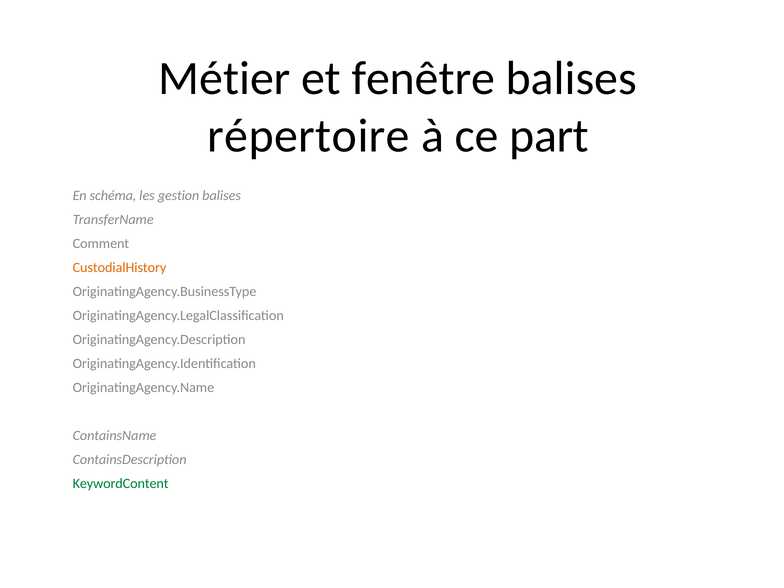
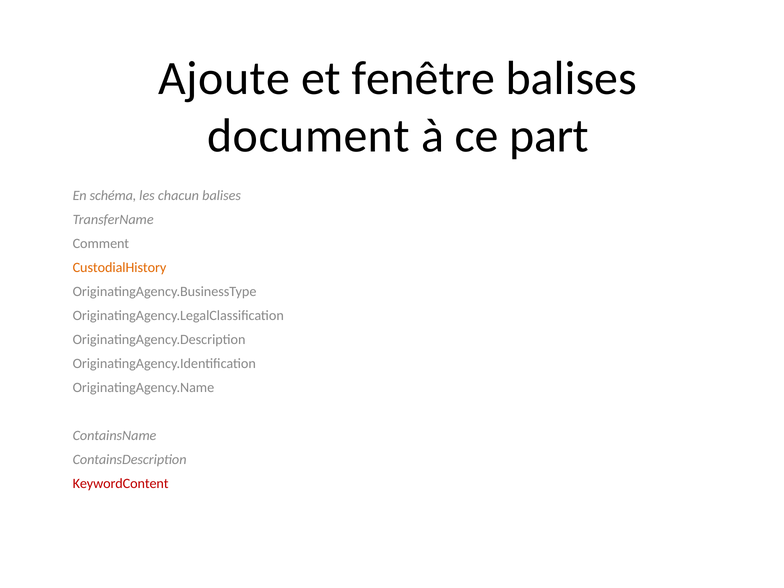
Métier: Métier -> Ajoute (224, 78)
répertoire: répertoire -> document (308, 136)
gestion: gestion -> chacun (178, 196)
KeywordContent colour: green -> red (121, 483)
